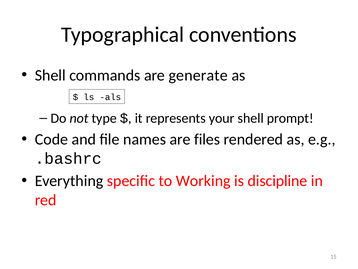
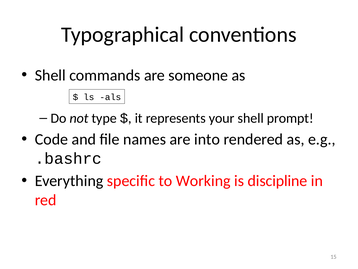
generate: generate -> someone (198, 75)
files: files -> into (207, 139)
